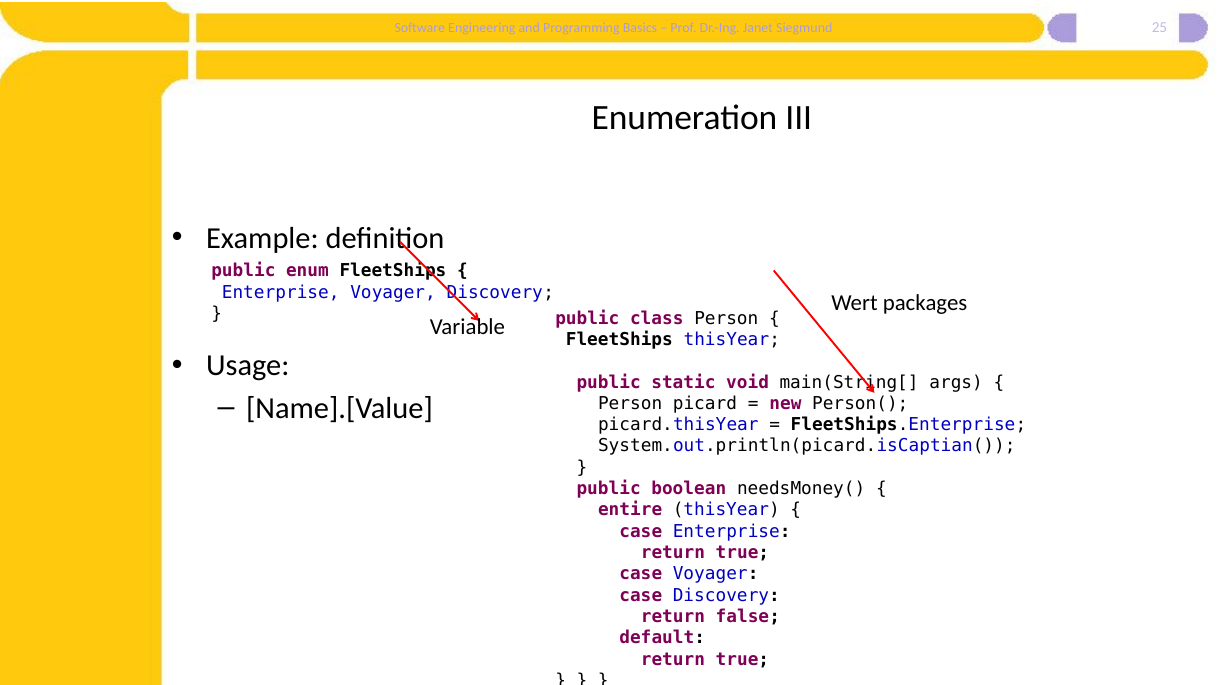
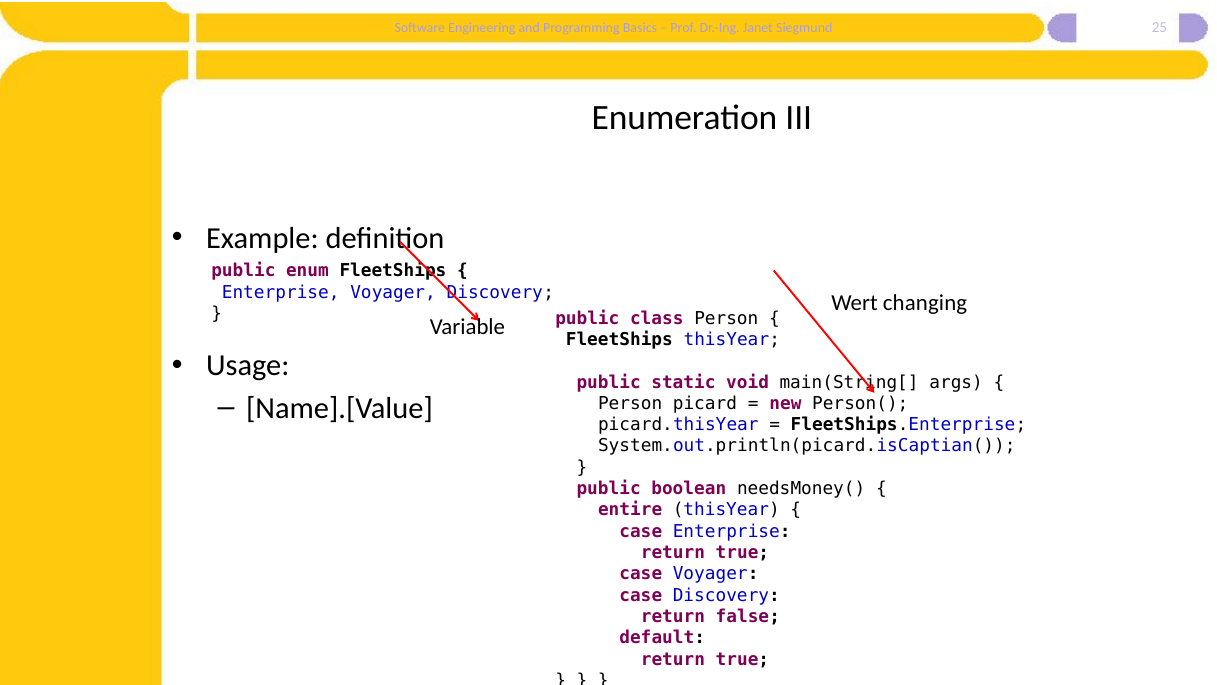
packages: packages -> changing (925, 302)
